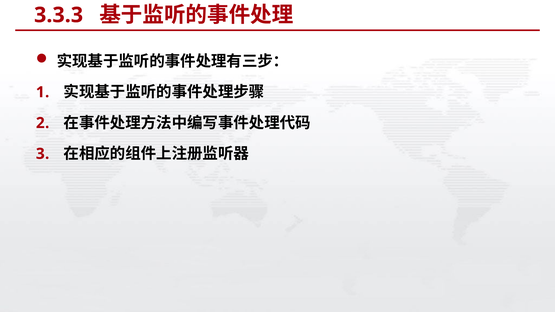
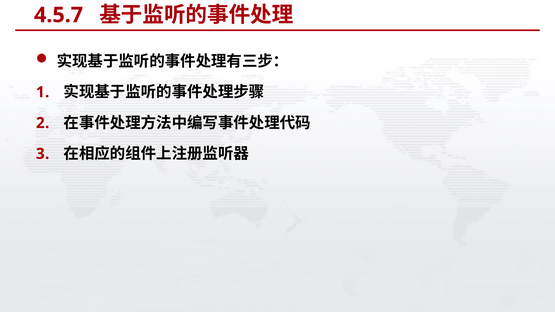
3.3.3: 3.3.3 -> 4.5.7 (59, 15)
